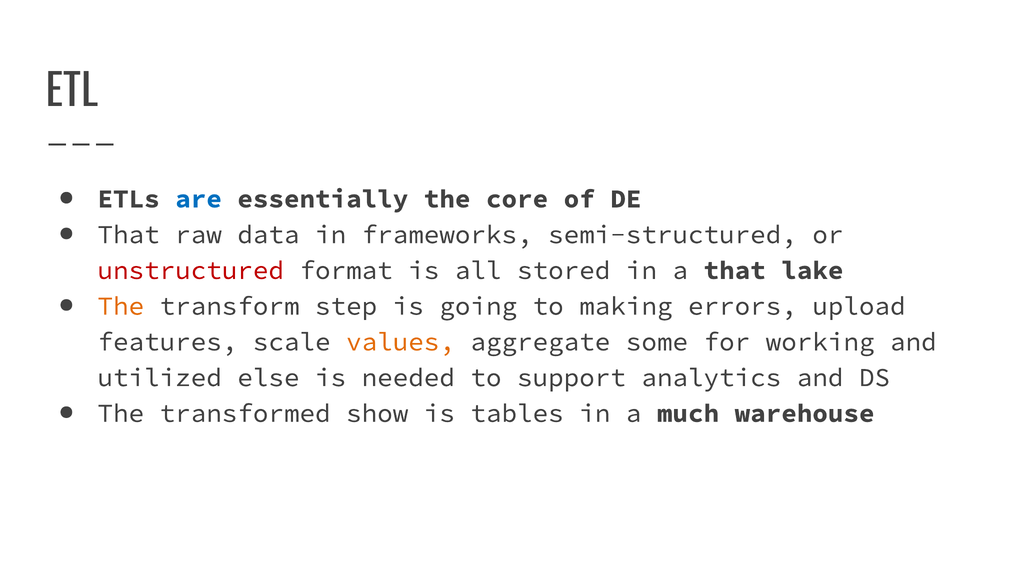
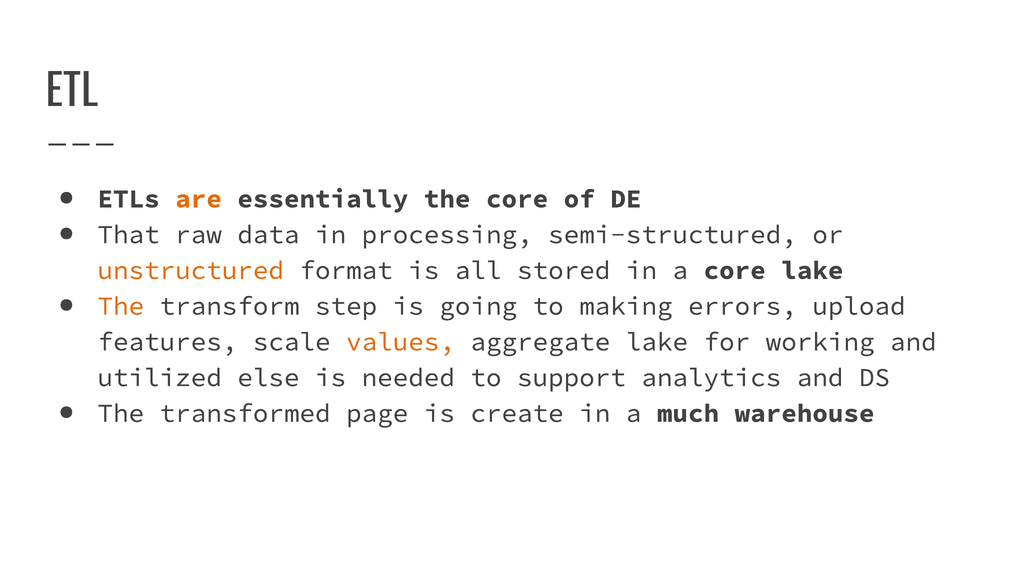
are colour: blue -> orange (198, 199)
frameworks: frameworks -> processing (447, 235)
unstructured colour: red -> orange (191, 270)
a that: that -> core (735, 270)
aggregate some: some -> lake (657, 342)
show: show -> page (377, 413)
tables: tables -> create (517, 413)
